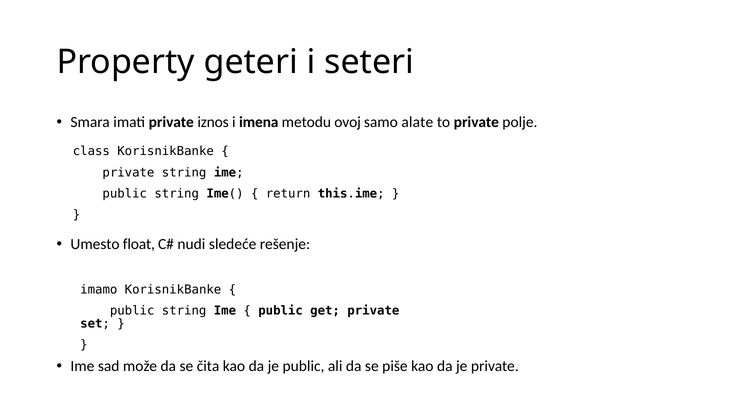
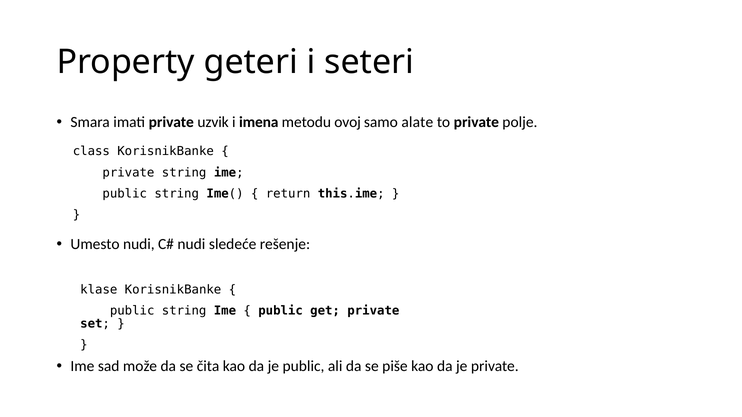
iznos: iznos -> uzvik (213, 122)
Umesto float: float -> nudi (139, 244)
imamo: imamo -> klase (99, 290)
